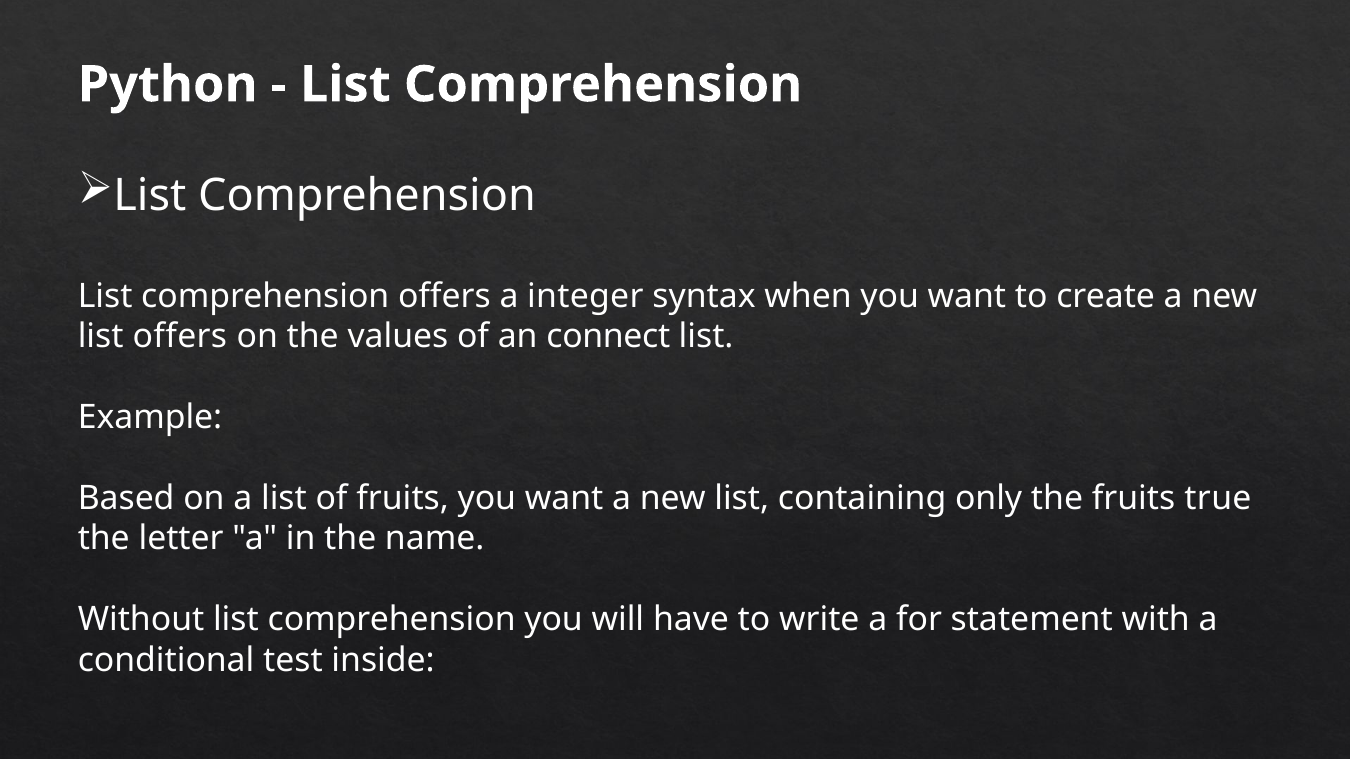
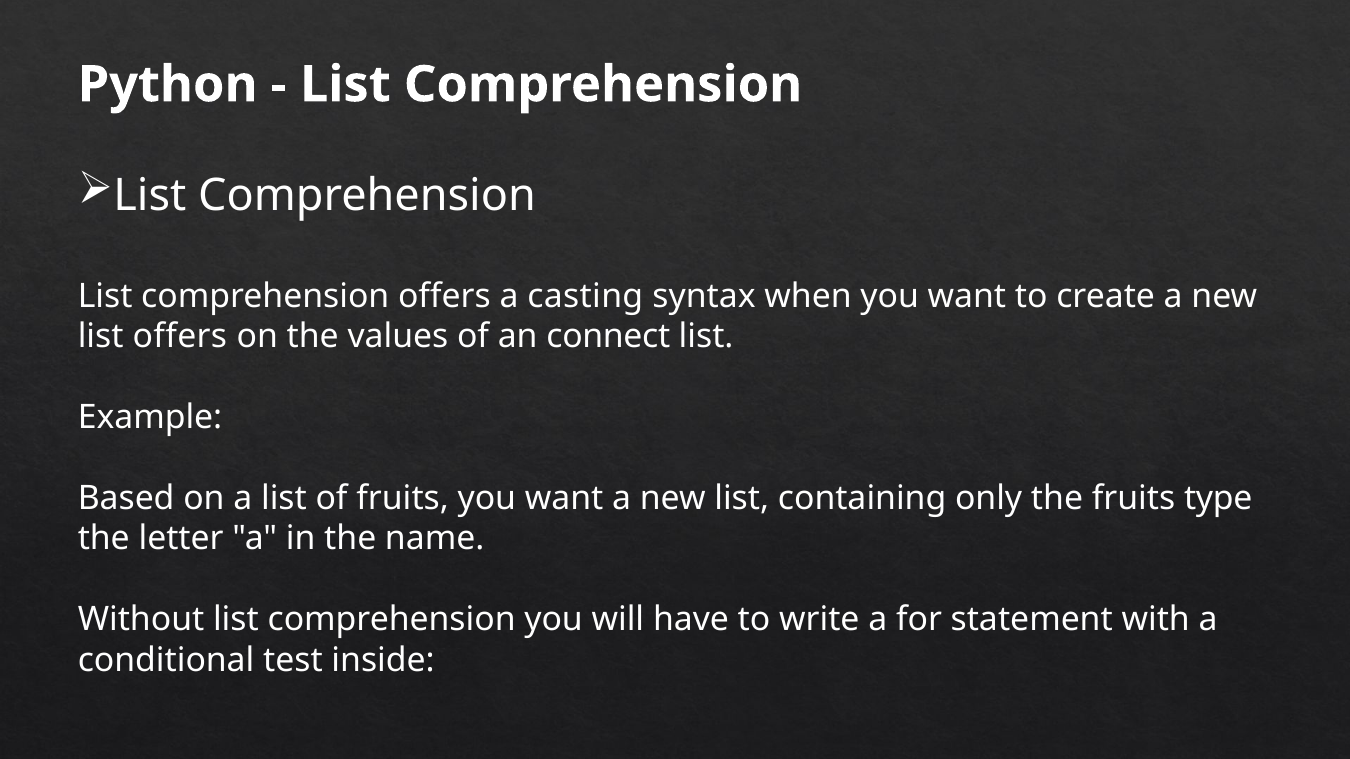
integer: integer -> casting (585, 296)
true: true -> type (1218, 499)
